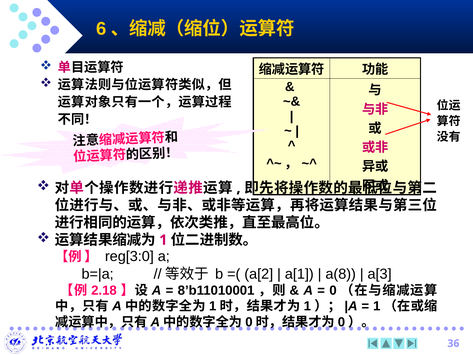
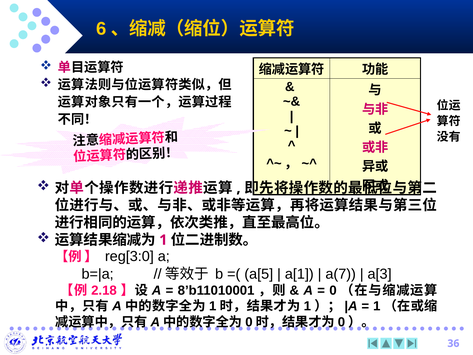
a[2: a[2 -> a[5 (259, 274)
a(8: a(8 -> a(7 (341, 274)
